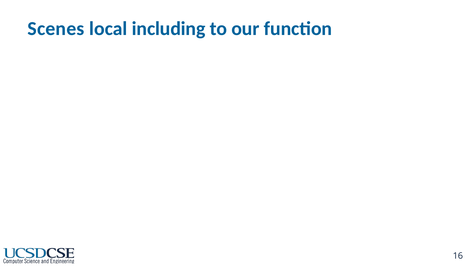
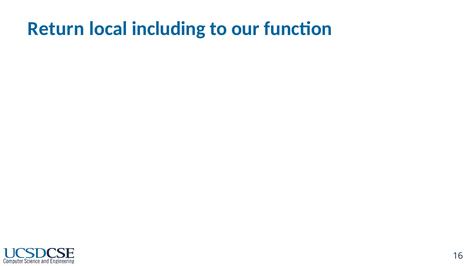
Scenes: Scenes -> Return (56, 29)
